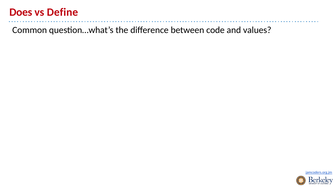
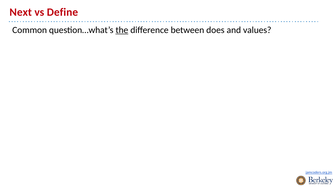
Does: Does -> Next (21, 12)
the underline: none -> present (122, 30)
code: code -> does (215, 30)
